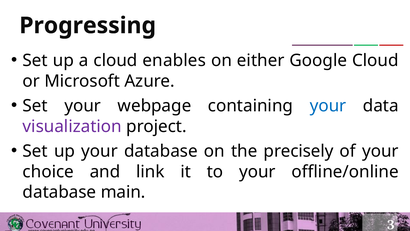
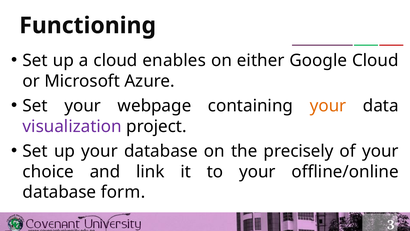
Progressing: Progressing -> Functioning (88, 26)
your colour: blue -> orange (328, 106)
main: main -> form (123, 192)
